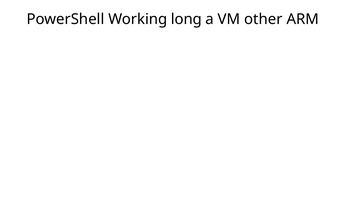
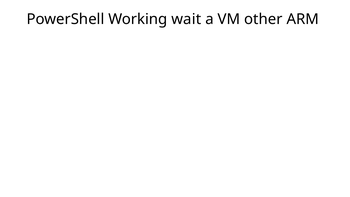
long: long -> wait (186, 19)
